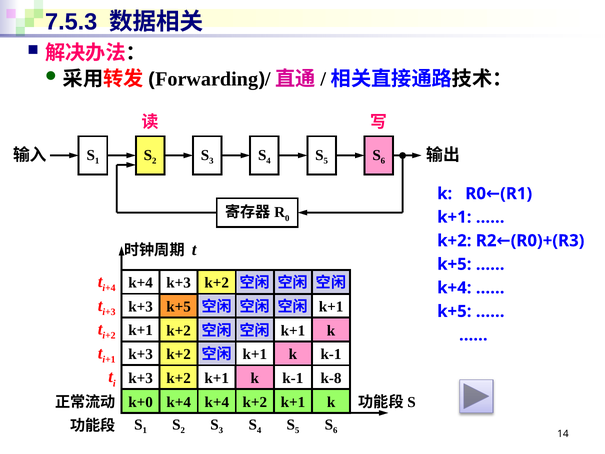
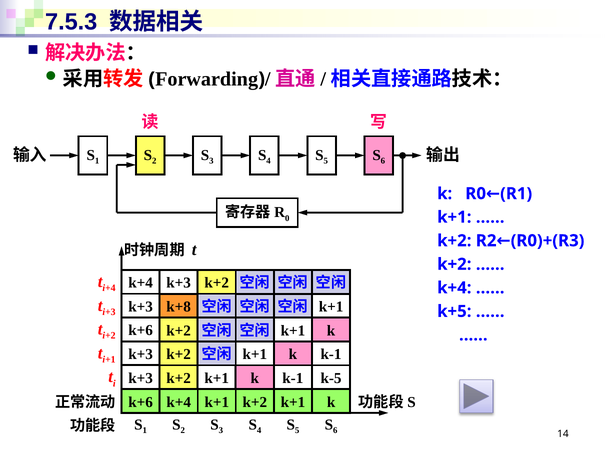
k+5: k+5 -> k+2 (454, 264)
k+5: k+5 -> k+8 (179, 307)
k+1: k+1 -> k+6 (141, 330)
k-8: k-8 -> k-5 (331, 378)
k+0: k+0 -> k+6 (141, 402)
k+4 k+4: k+4 -> k+1 (217, 402)
